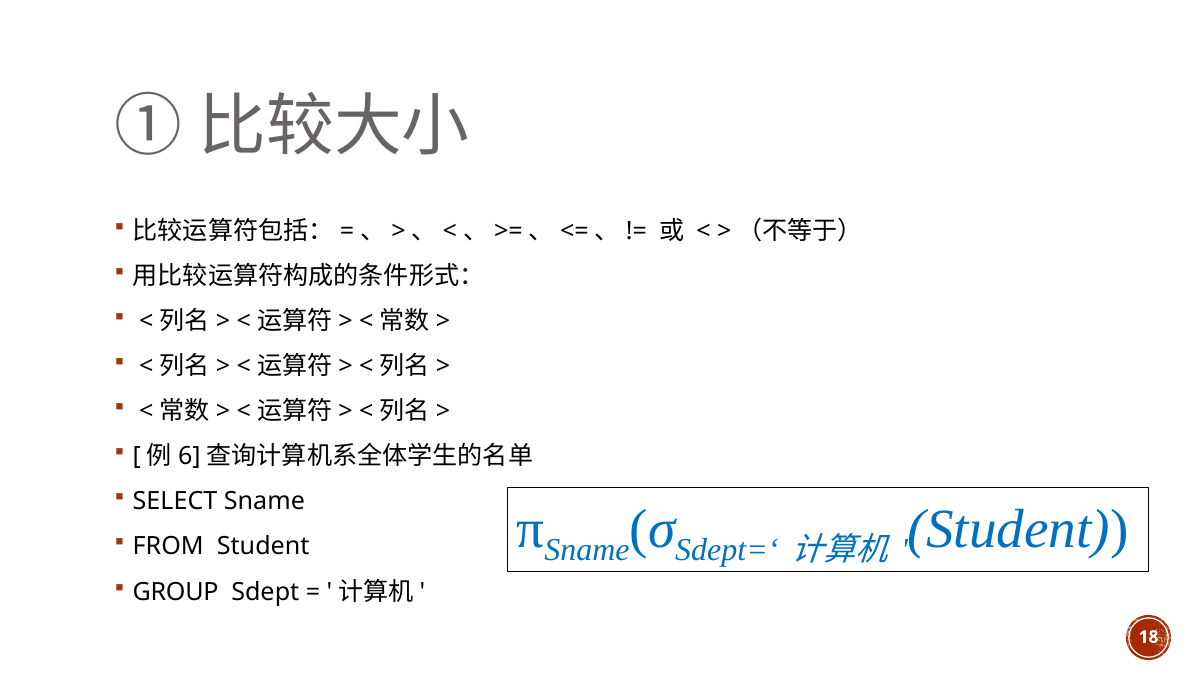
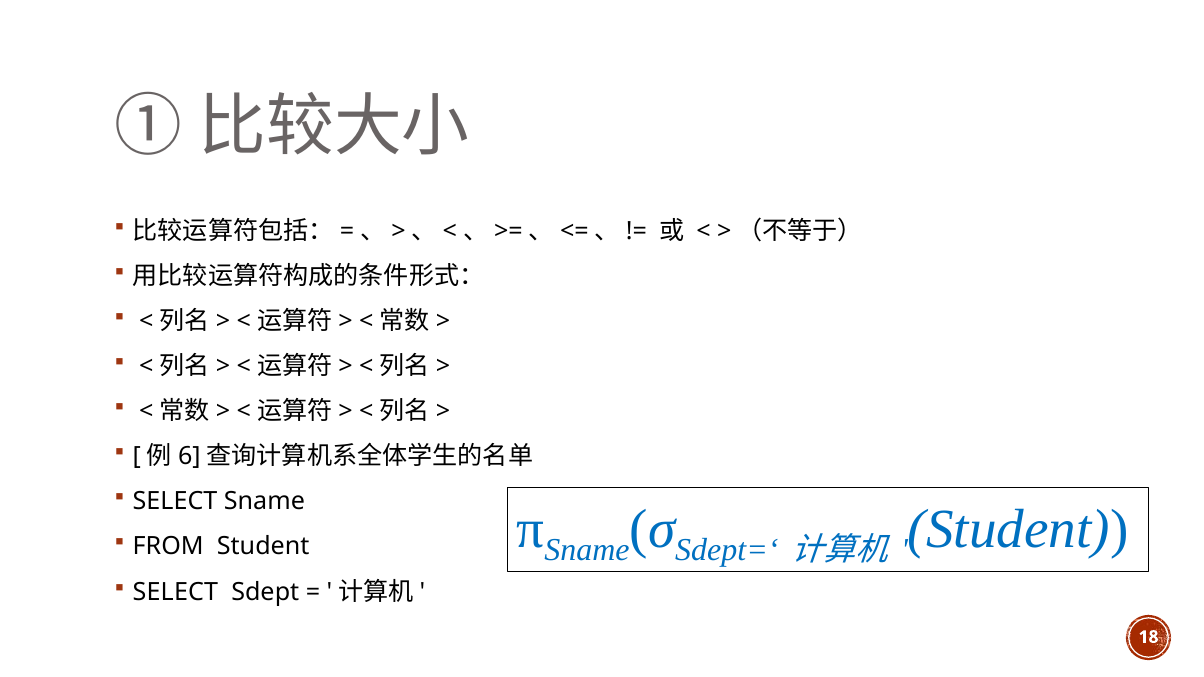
GROUP: GROUP -> SELECT (175, 592)
